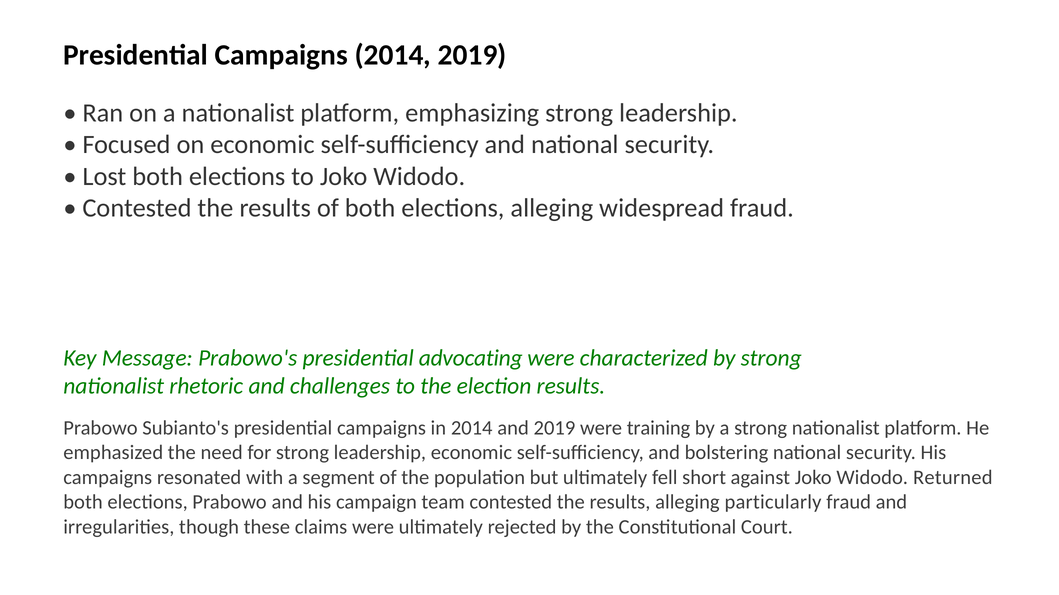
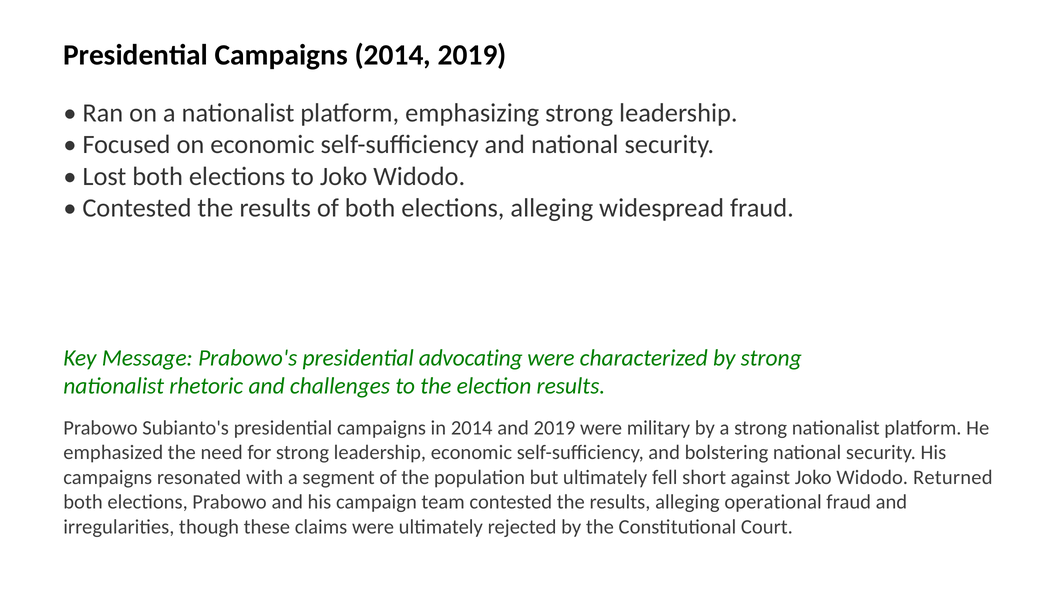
training: training -> military (658, 429)
particularly: particularly -> operational (773, 503)
